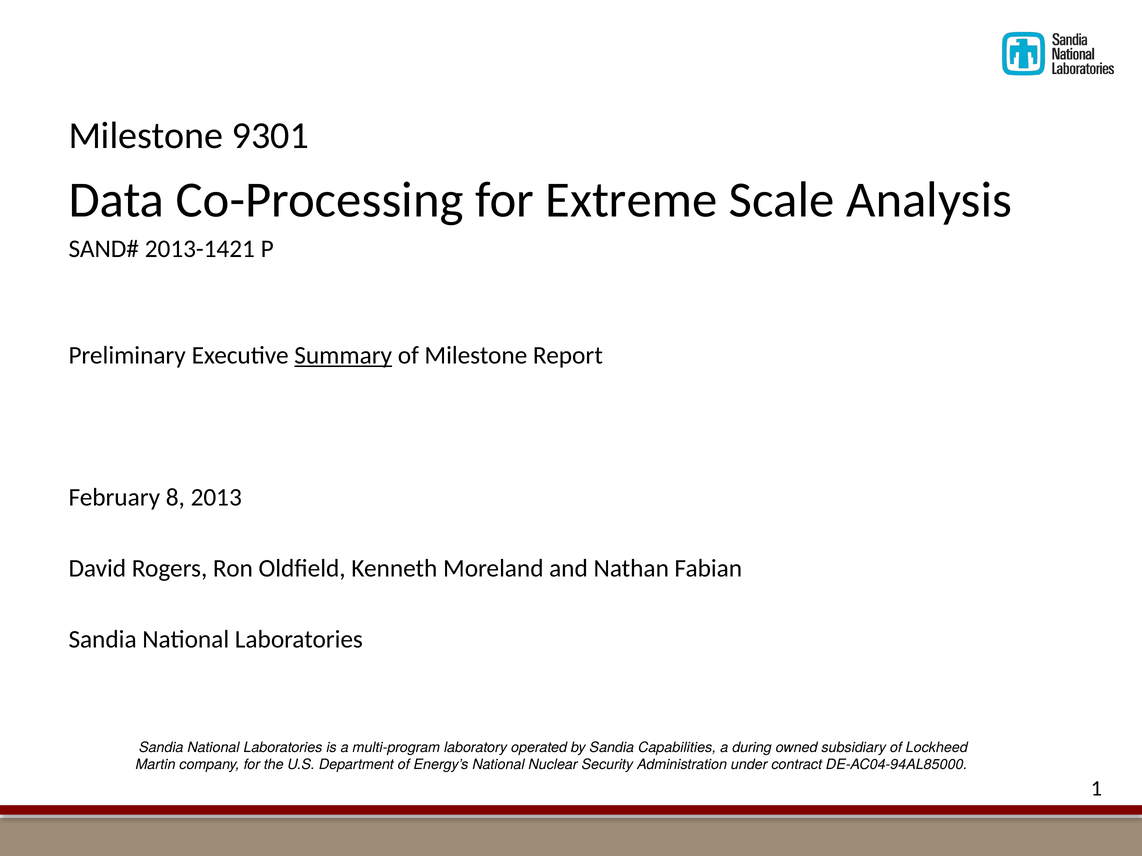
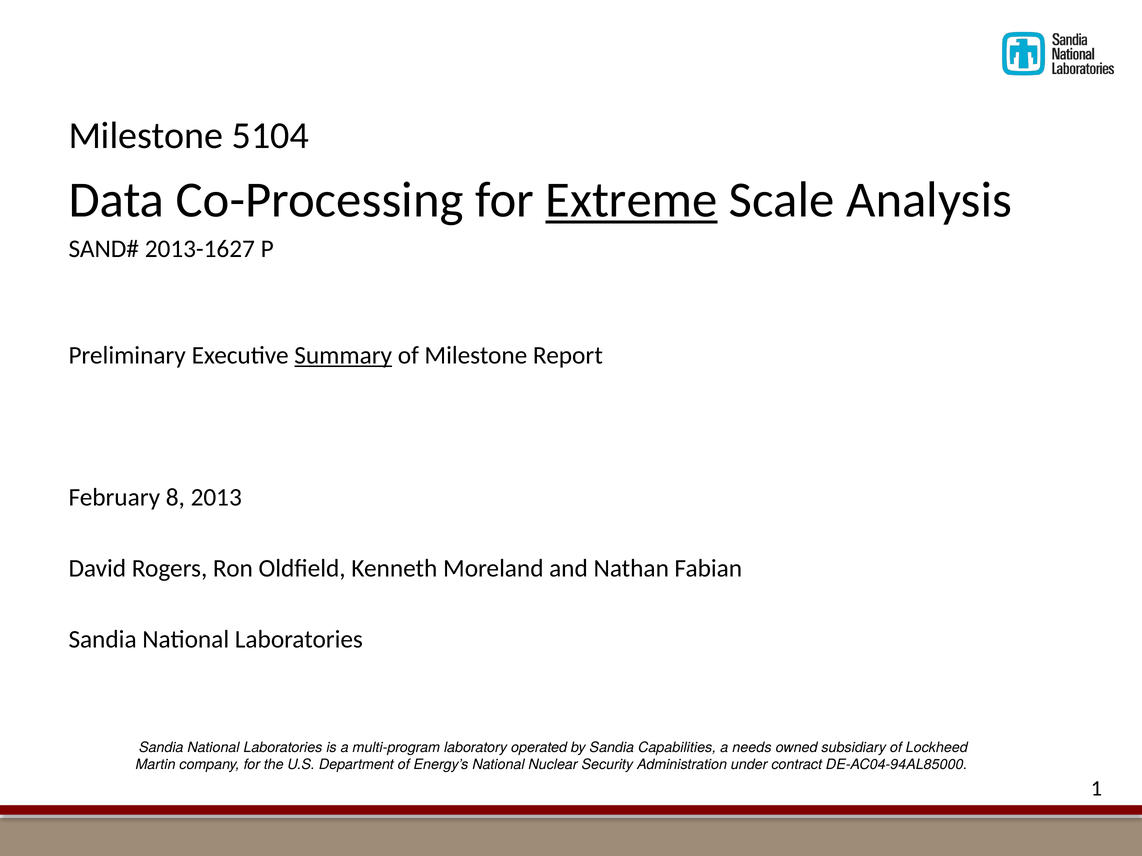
9301: 9301 -> 5104 (270, 136)
Extreme underline: none -> present (631, 200)
2013-1421: 2013-1421 -> 2013-1627 (200, 249)
during: during -> needs (752, 748)
